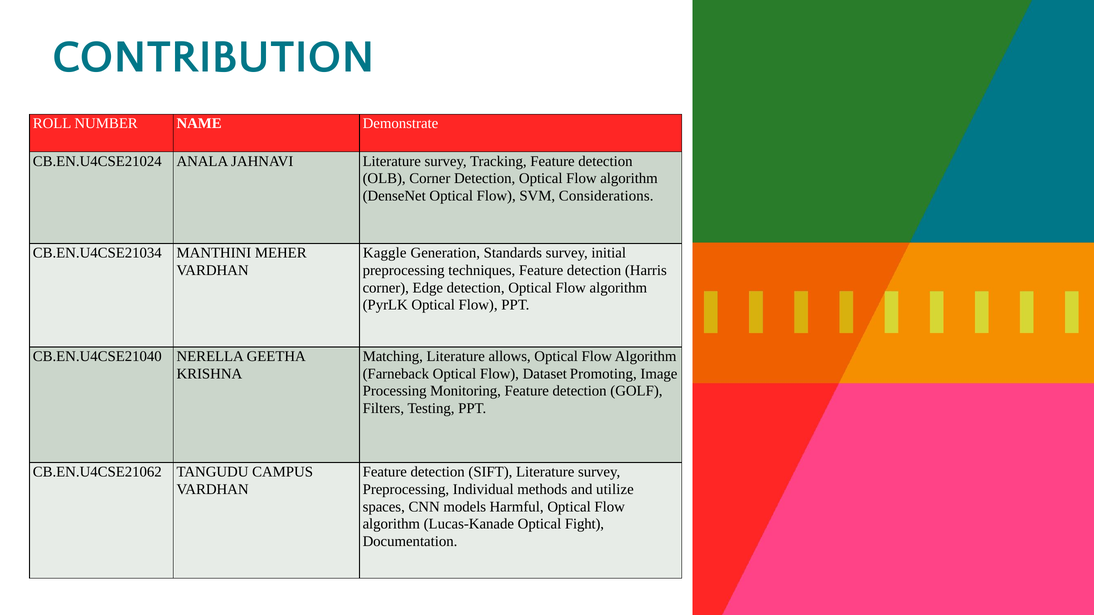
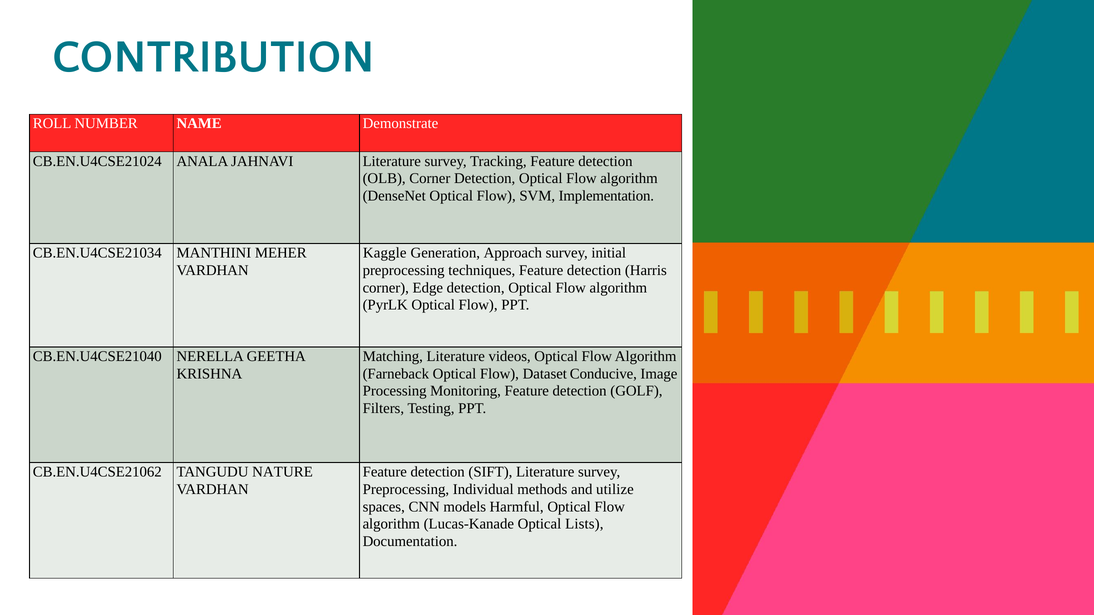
Considerations: Considerations -> Implementation (606, 196)
Standards: Standards -> Approach (513, 253)
allows: allows -> videos (510, 356)
Promoting: Promoting -> Conducive (603, 374)
CAMPUS: CAMPUS -> NATURE (283, 472)
Fight: Fight -> Lists (584, 524)
